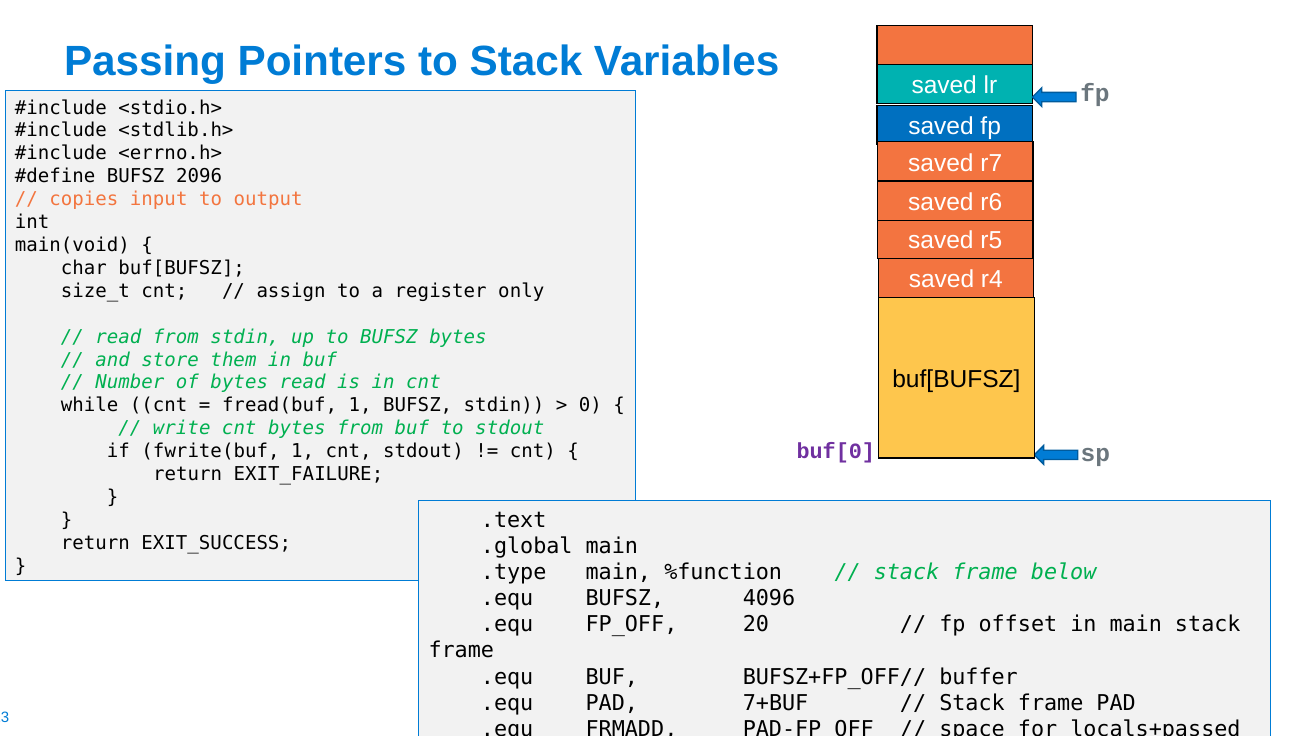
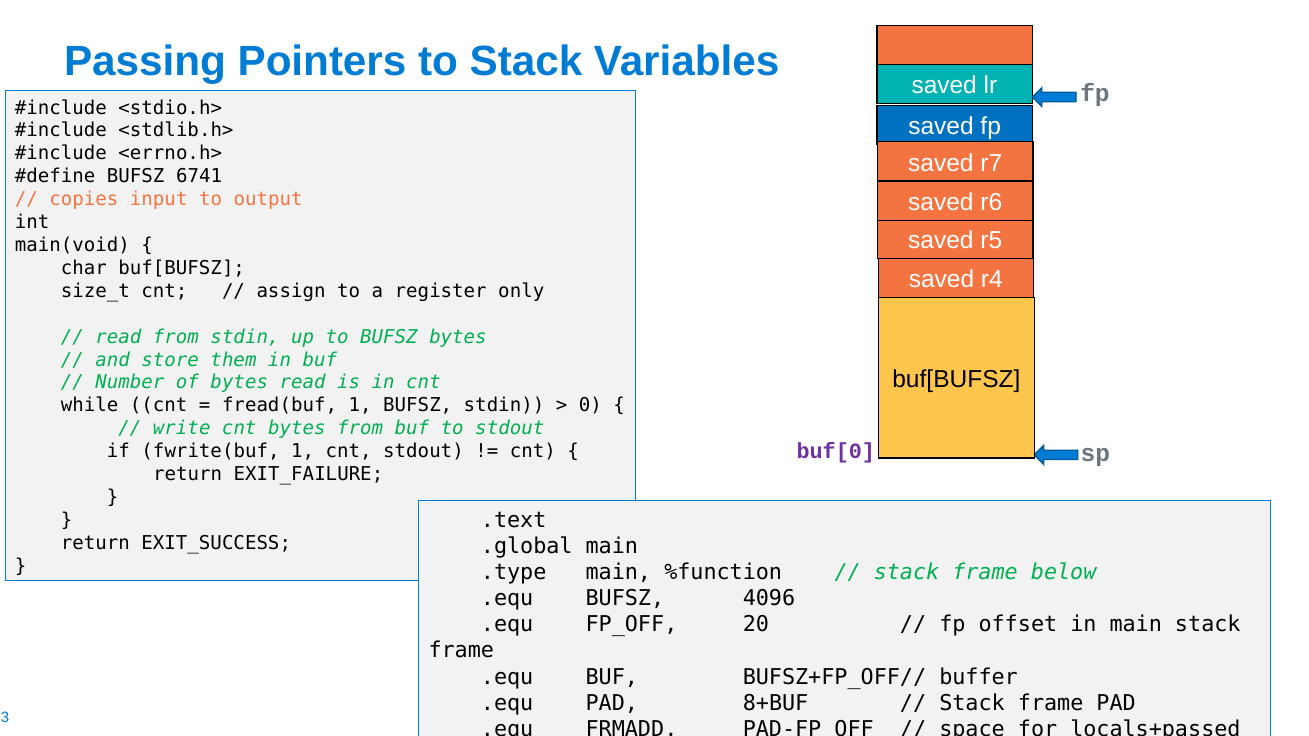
2096: 2096 -> 6741 (199, 177)
7+BUF: 7+BUF -> 8+BUF (776, 703)
